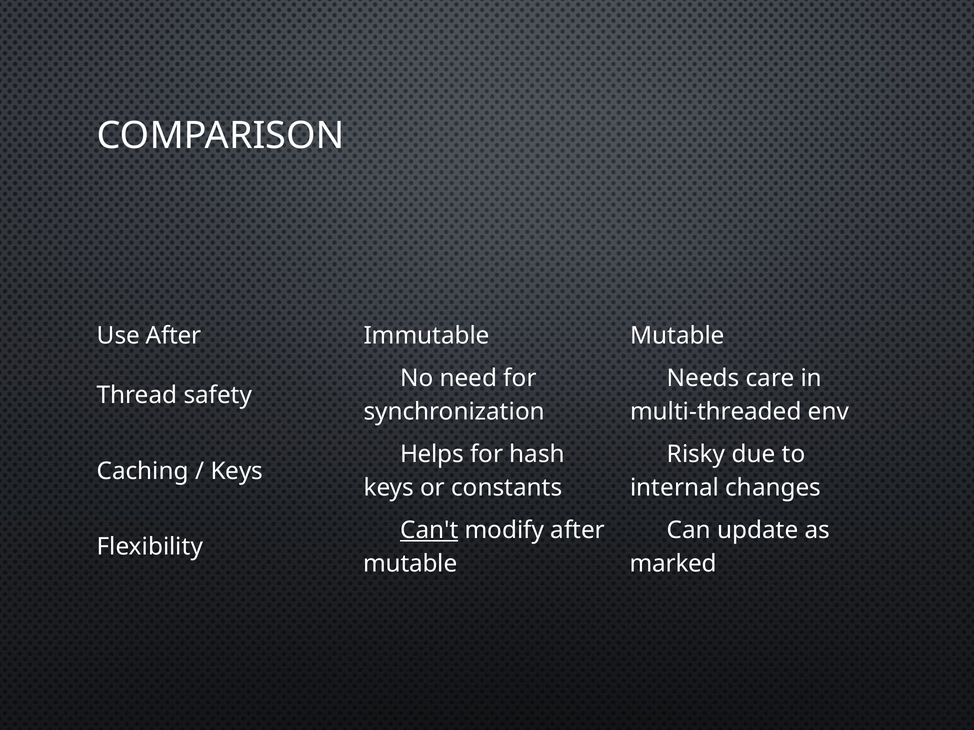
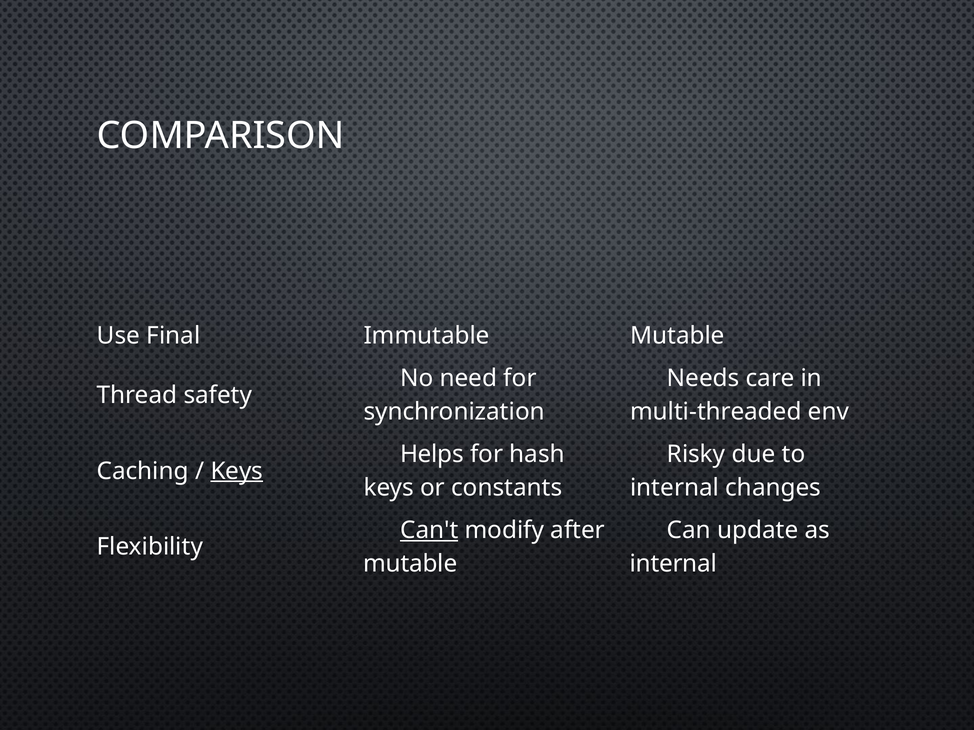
Use After: After -> Final (173, 336)
Keys underline: none -> present (237, 471)
marked: marked -> internal (673, 564)
